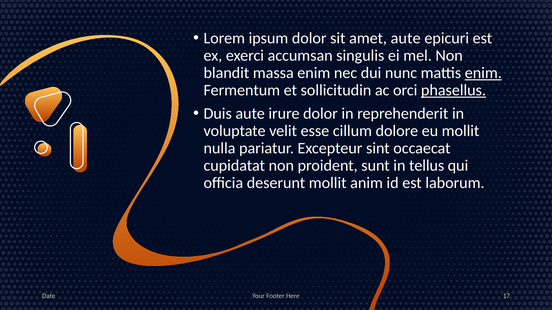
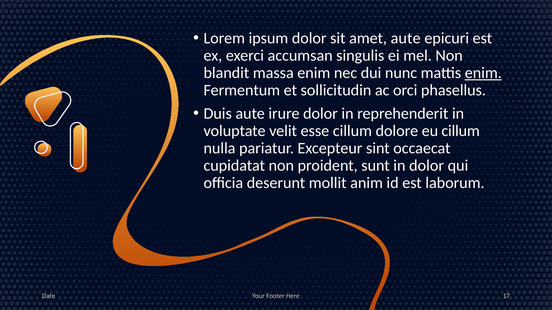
phasellus underline: present -> none (453, 90)
eu mollit: mollit -> cillum (461, 131)
in tellus: tellus -> dolor (427, 166)
